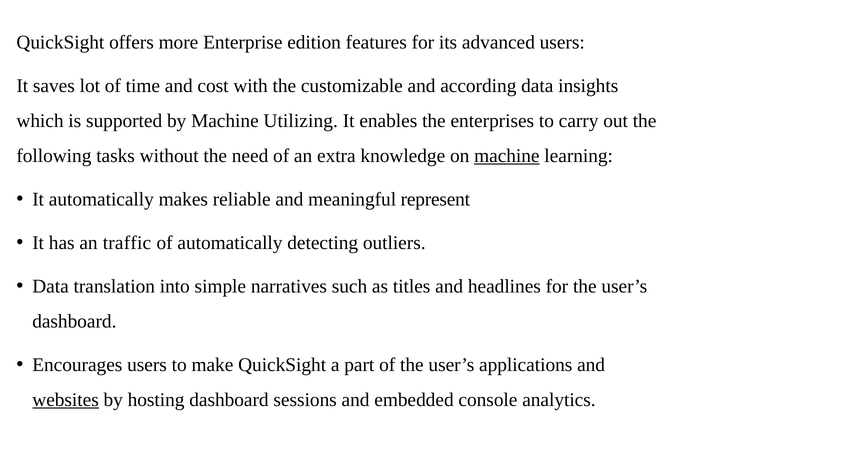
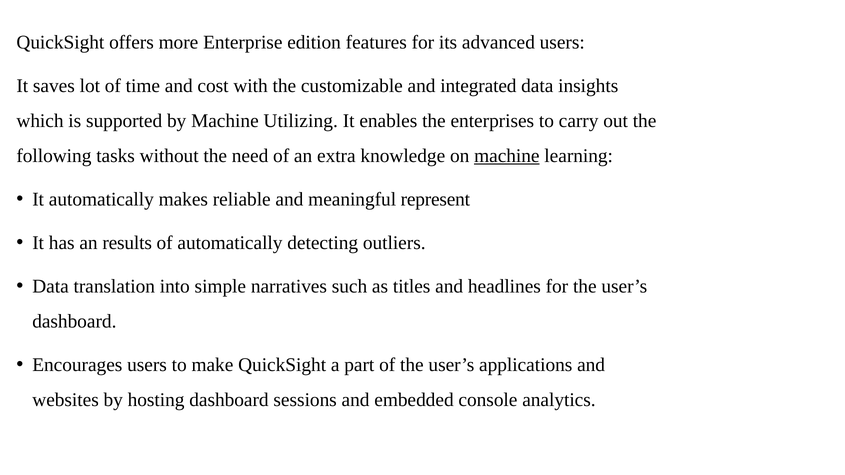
according: according -> integrated (478, 86)
traffic: traffic -> results (127, 243)
websites underline: present -> none (66, 400)
